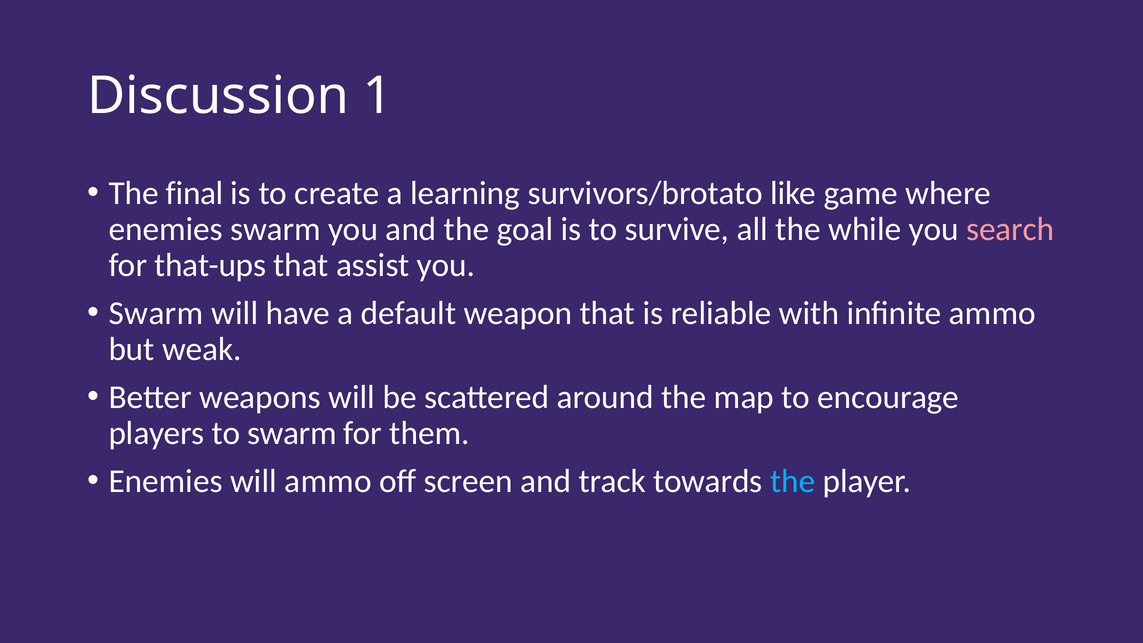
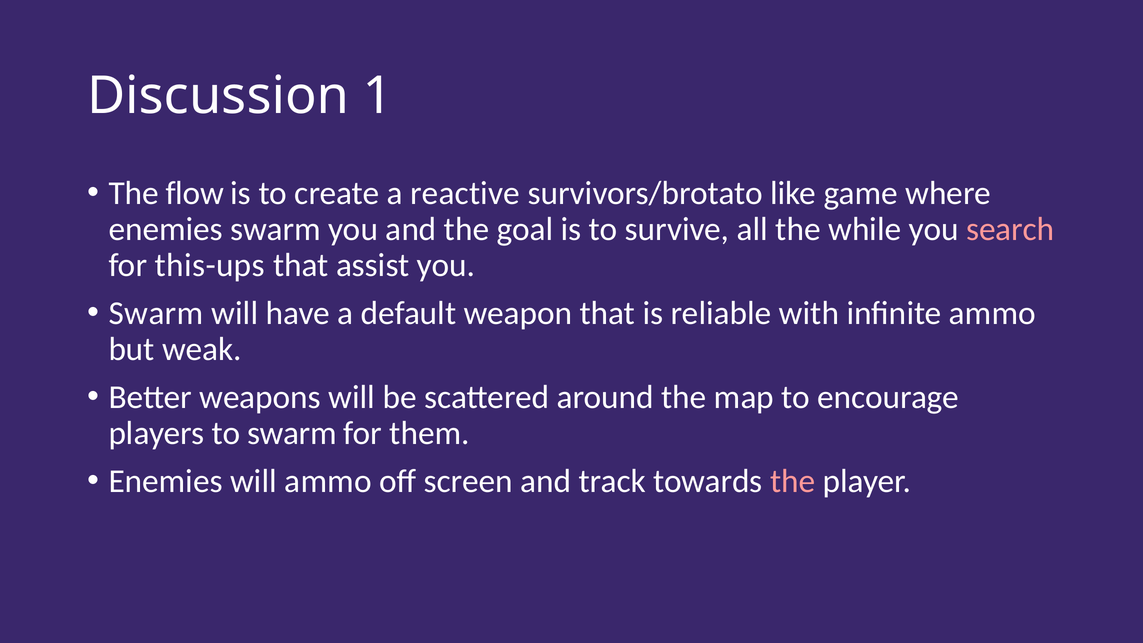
final: final -> flow (195, 193)
learning: learning -> reactive (465, 193)
that-ups: that-ups -> this-ups (210, 265)
the colour: light blue -> pink (793, 481)
